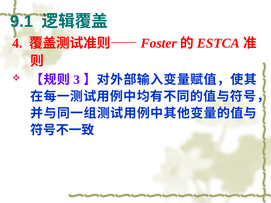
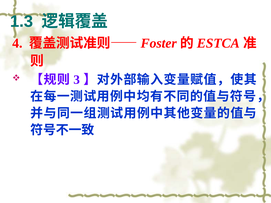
9.1: 9.1 -> 1.3 (22, 22)
